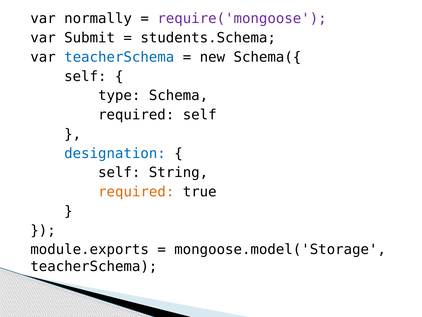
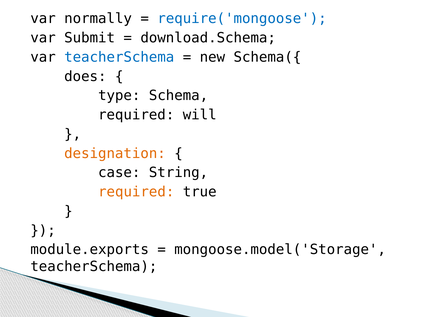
require('mongoose colour: purple -> blue (242, 19)
students.Schema: students.Schema -> download.Schema (208, 38)
self: self -> does (85, 76)
required self: self -> will (200, 115)
designation colour: blue -> orange (115, 153)
self: self -> case (119, 172)
